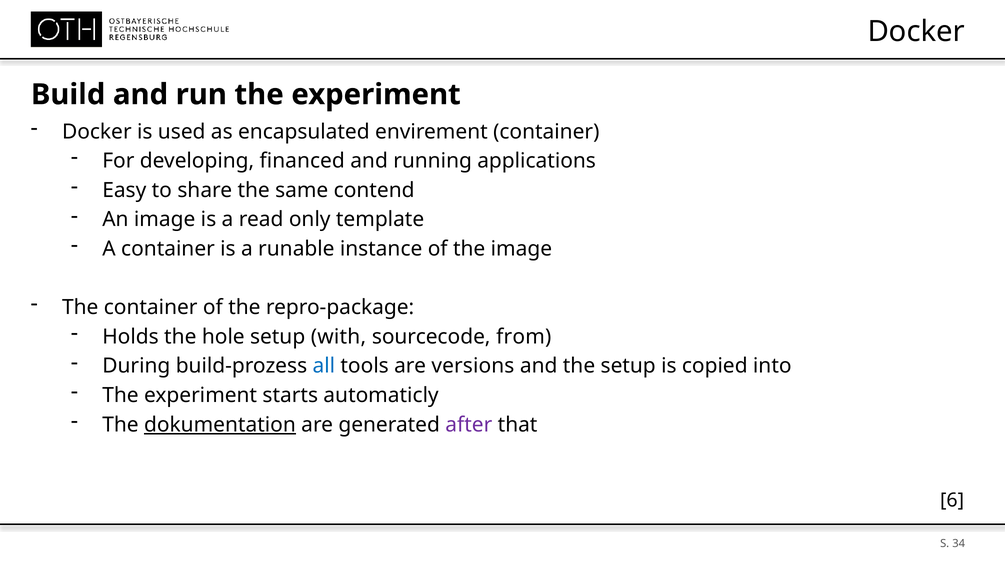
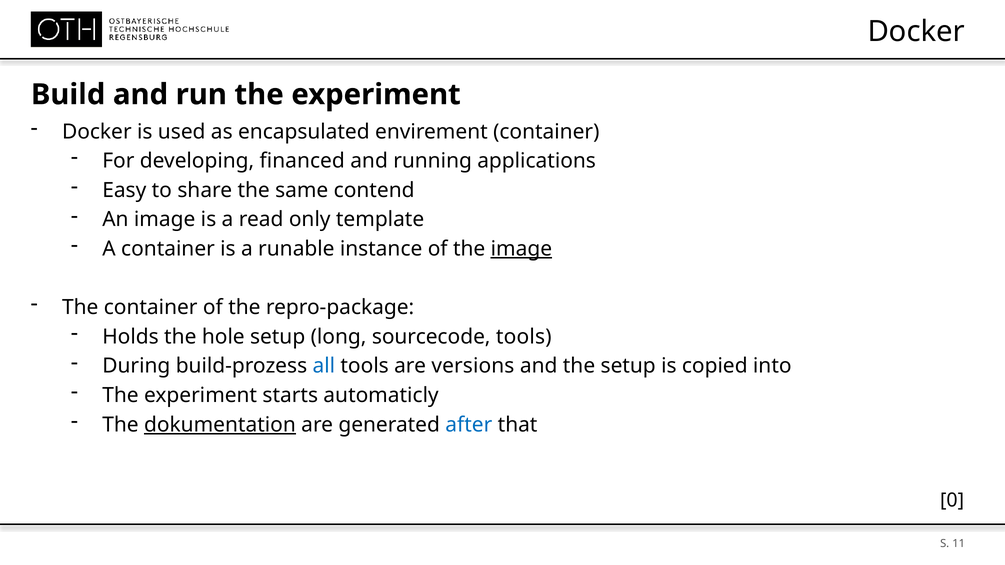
image underline: none -> present (521, 249)
with: with -> long (339, 337)
sourcecode from: from -> tools (524, 337)
after colour: purple -> blue (469, 425)
6: 6 -> 0 (952, 501)
34: 34 -> 11 (959, 544)
